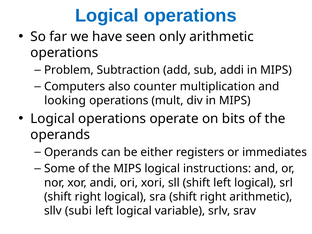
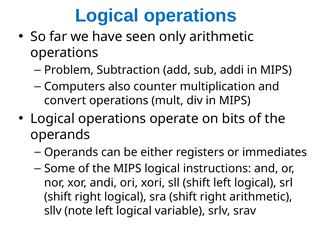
looking: looking -> convert (65, 101)
subi: subi -> note (79, 211)
